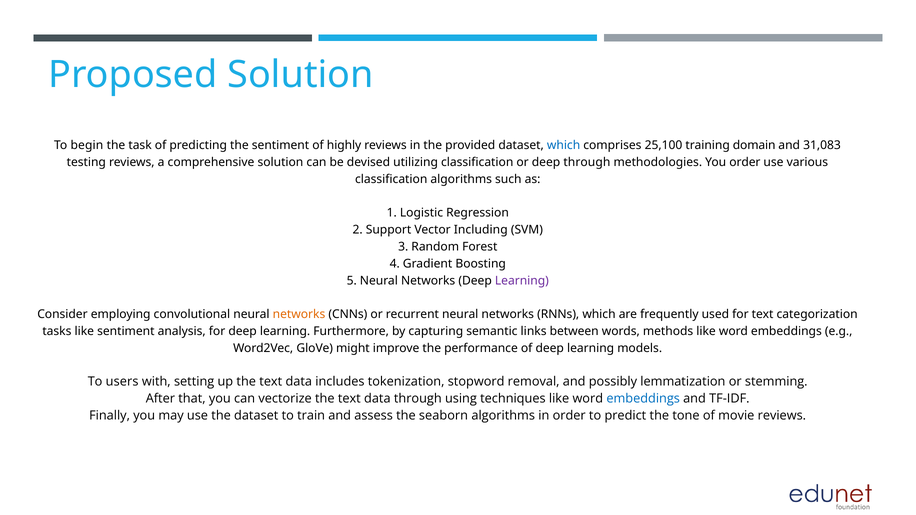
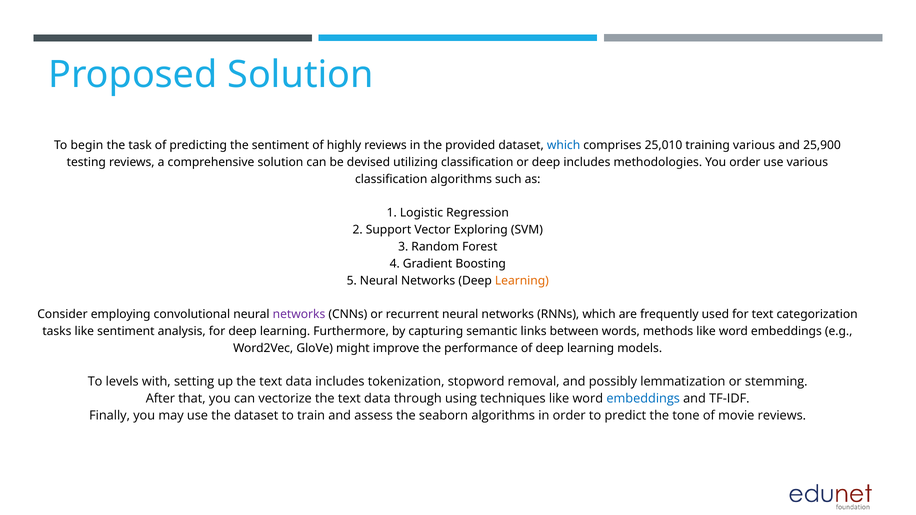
25,100: 25,100 -> 25,010 (663, 145)
training domain: domain -> various (754, 145)
31,083: 31,083 -> 25,900 (822, 145)
deep through: through -> includes (587, 162)
Including: Including -> Exploring (481, 230)
Learning colour: purple -> orange (522, 281)
networks colour: orange -> purple (299, 315)
users: users -> levels (122, 382)
